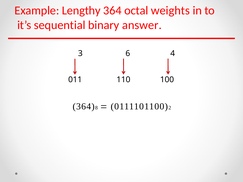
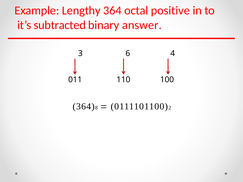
weights: weights -> positive (170, 11)
sequential: sequential -> subtracted (60, 25)
